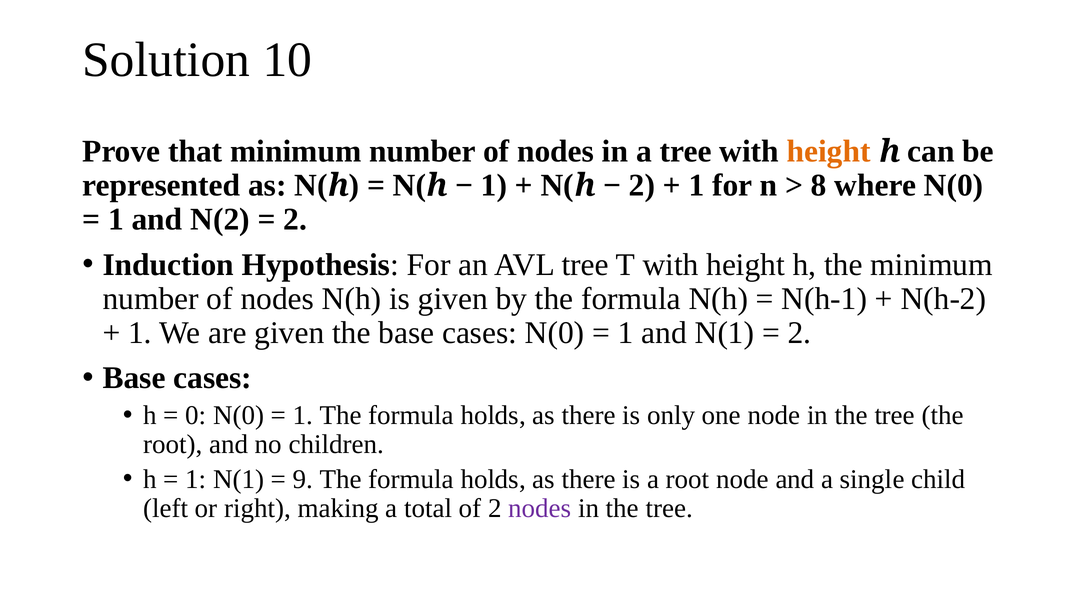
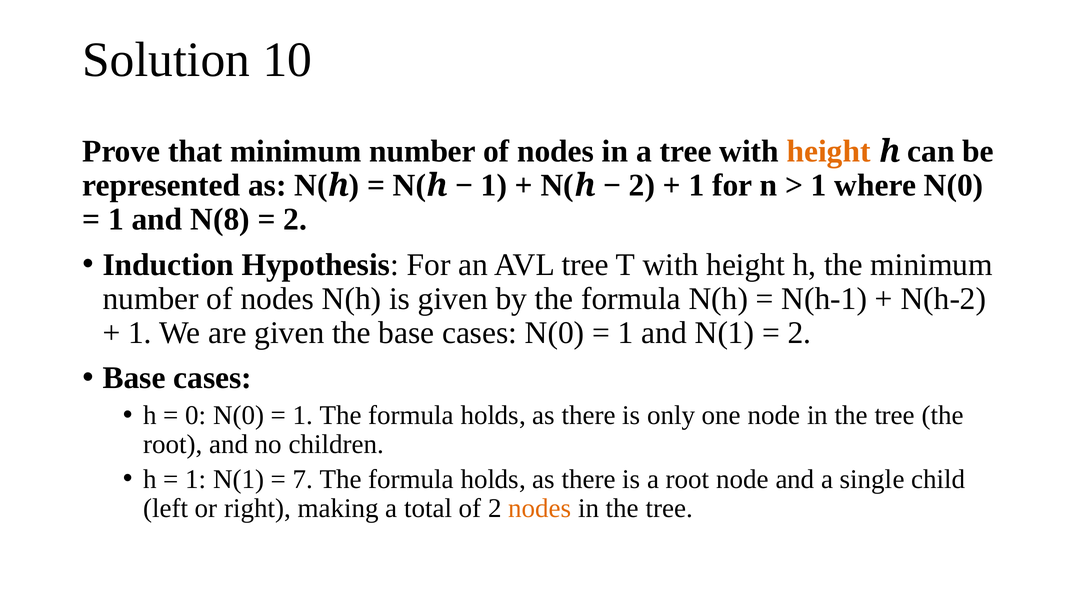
8: 8 -> 1 (819, 185)
N(2: N(2 -> N(8 (220, 219)
9: 9 -> 7 (303, 479)
nodes colour: purple -> orange (540, 508)
